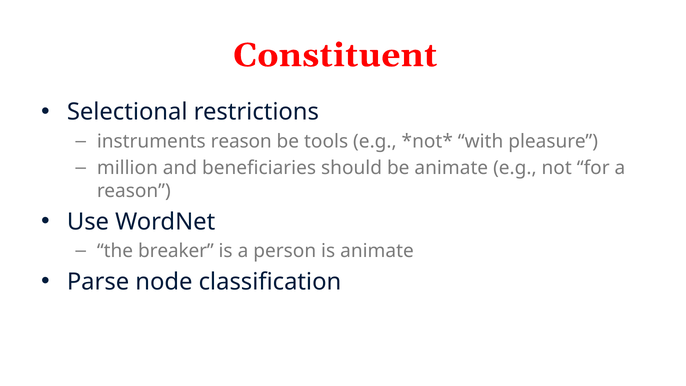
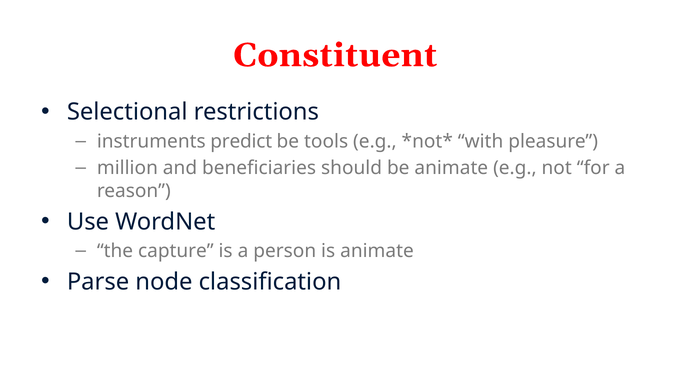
instruments reason: reason -> predict (241, 141)
breaker: breaker -> capture (176, 251)
